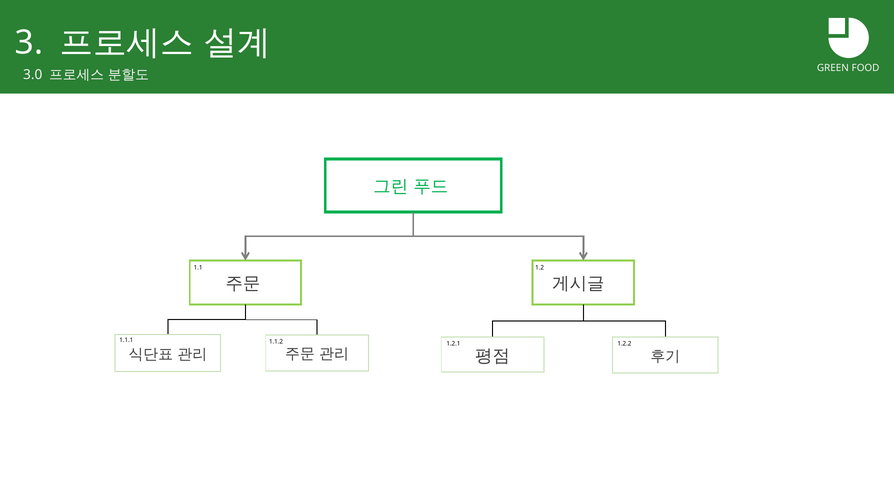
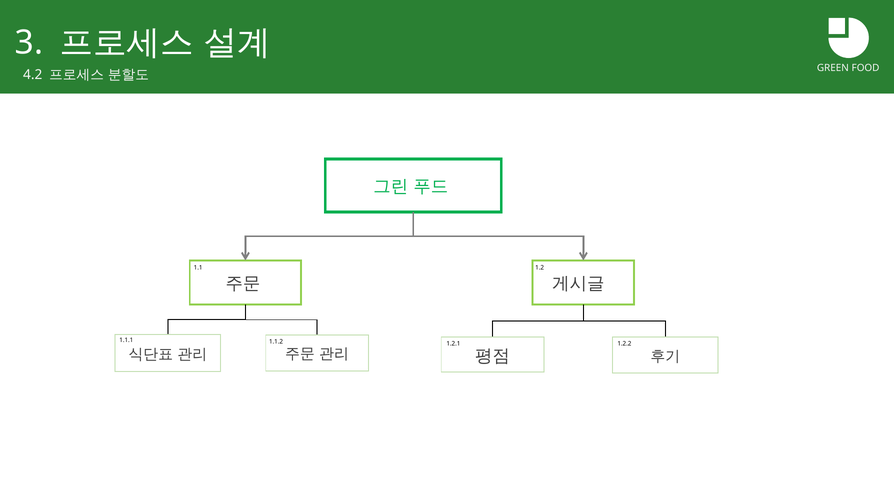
3.0: 3.0 -> 4.2 (33, 75)
